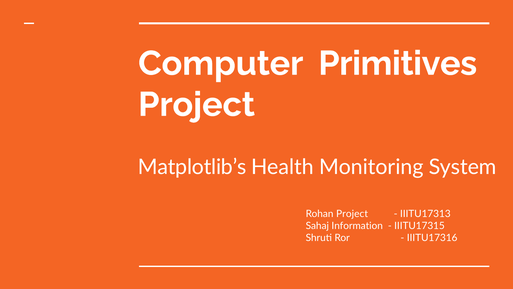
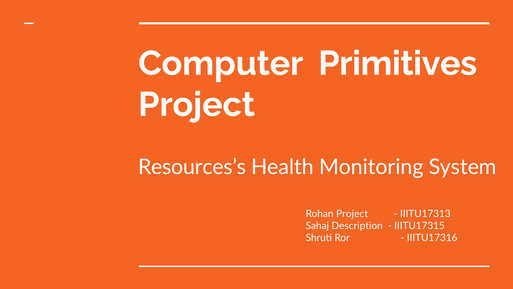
Matplotlib’s: Matplotlib’s -> Resources’s (192, 167)
Information: Information -> Description (357, 225)
